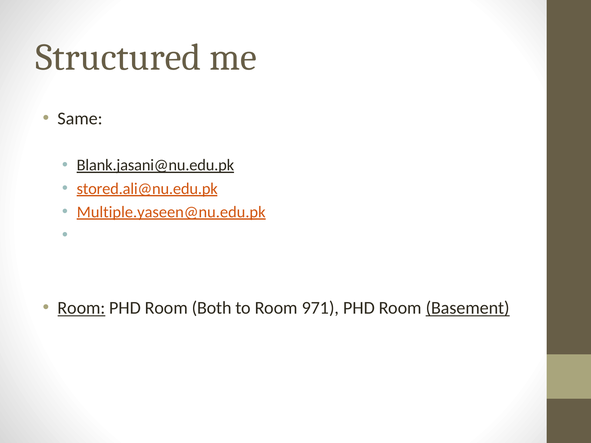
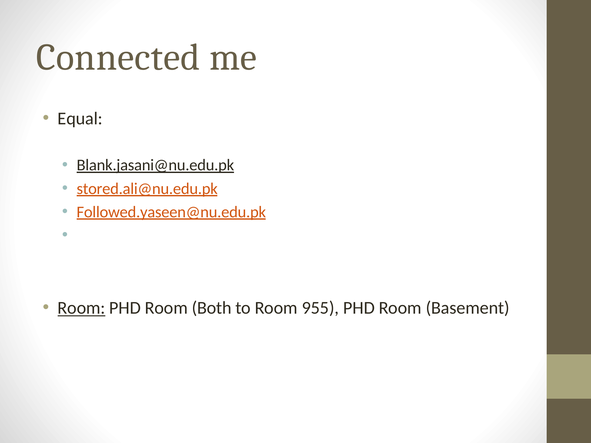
Structured: Structured -> Connected (118, 57)
Same: Same -> Equal (80, 118)
Multiple.yaseen@nu.edu.pk: Multiple.yaseen@nu.edu.pk -> Followed.yaseen@nu.edu.pk (171, 212)
971: 971 -> 955 (320, 308)
Basement underline: present -> none (468, 308)
